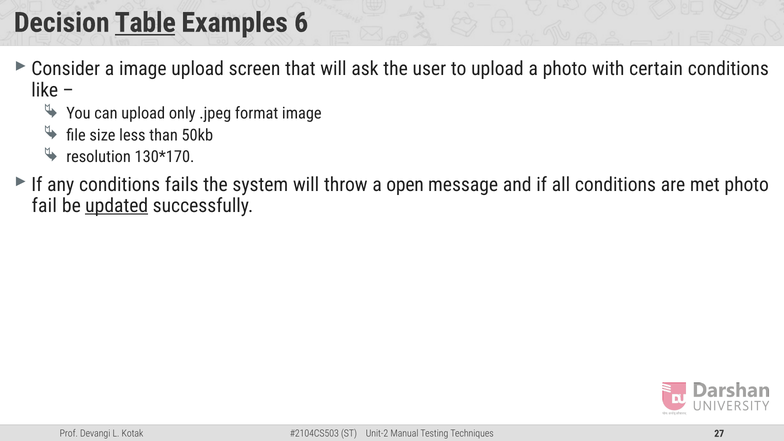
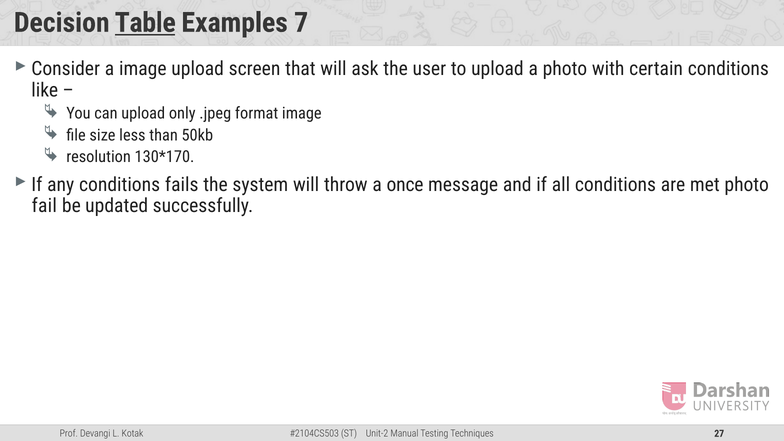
6: 6 -> 7 (301, 23)
open: open -> once (405, 185)
updated underline: present -> none (117, 206)
